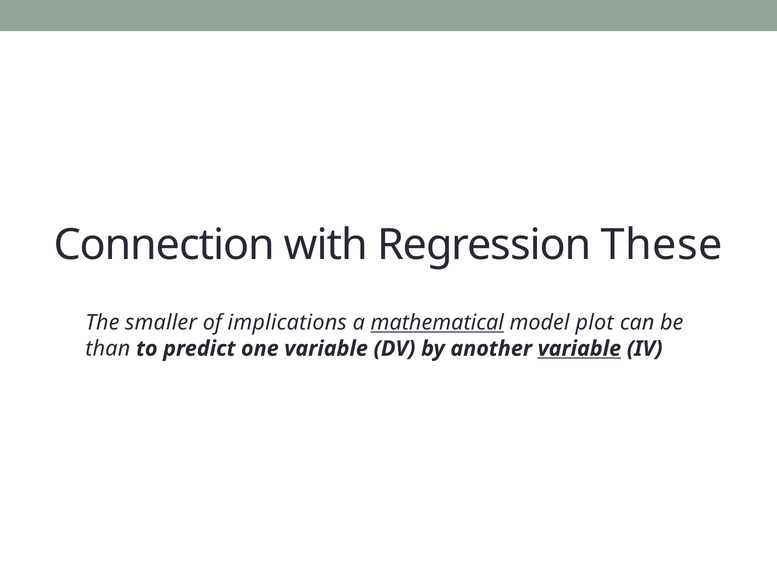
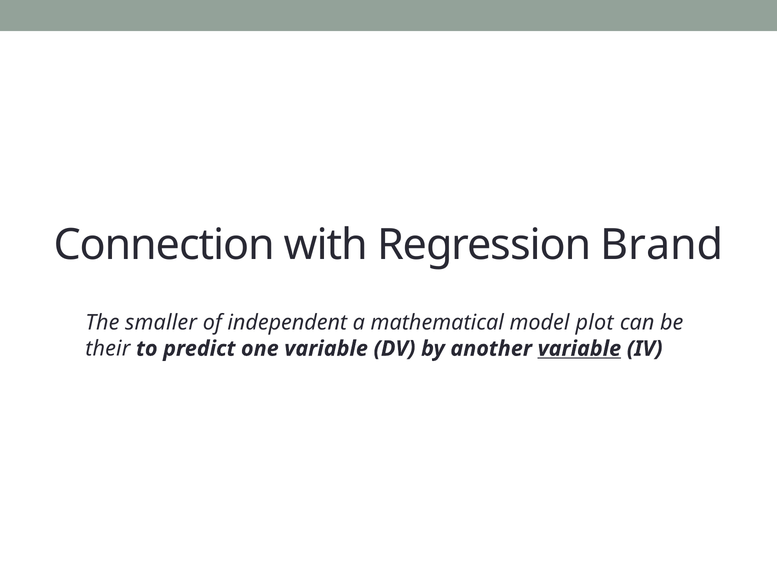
These: These -> Brand (662, 245)
implications: implications -> independent (287, 323)
mathematical underline: present -> none (437, 323)
than: than -> their (108, 348)
